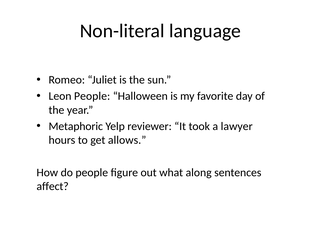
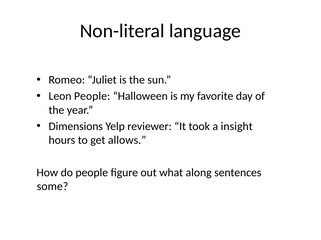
Metaphoric: Metaphoric -> Dimensions (76, 127)
lawyer: lawyer -> insight (237, 127)
affect: affect -> some (53, 187)
